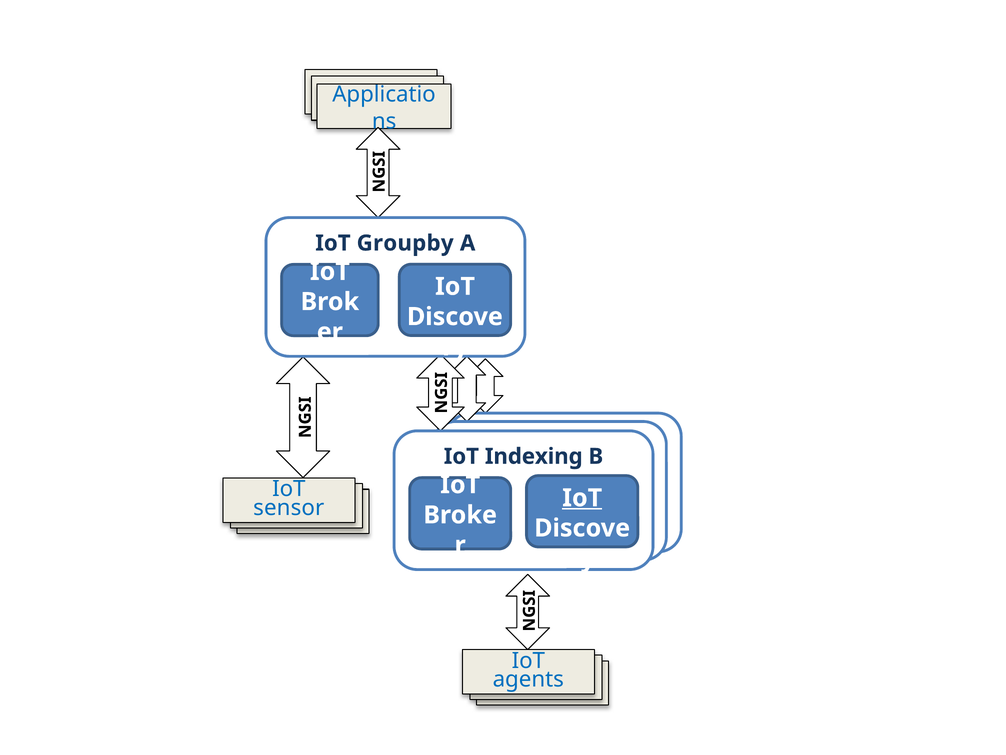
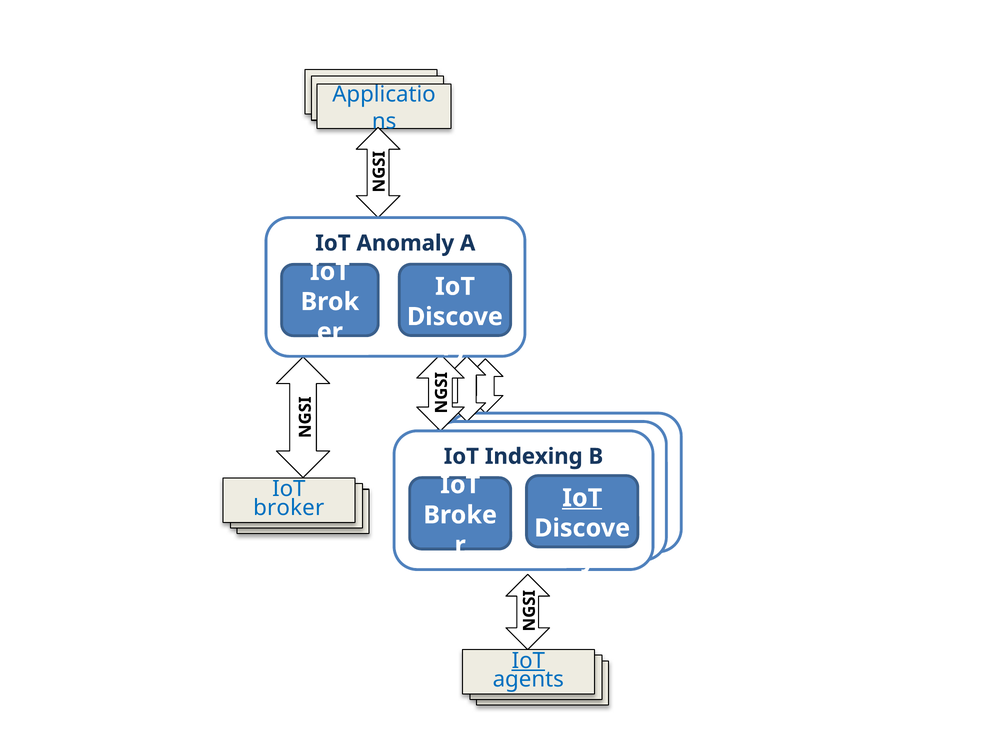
Groupby: Groupby -> Anomaly (405, 243)
sensor: sensor -> broker (289, 508)
IoT underline: none -> present (528, 660)
